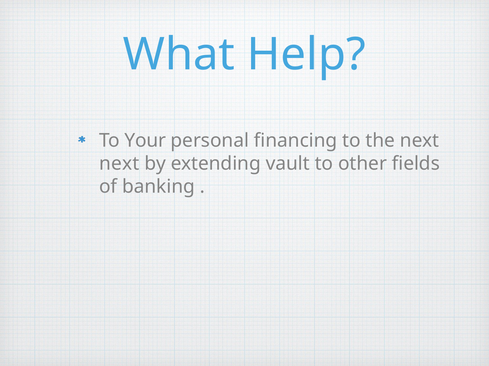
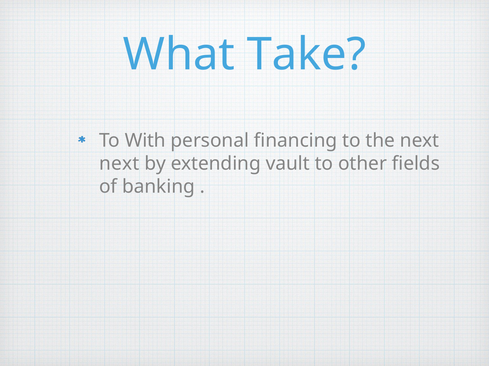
Help: Help -> Take (306, 55)
Your: Your -> With (145, 141)
